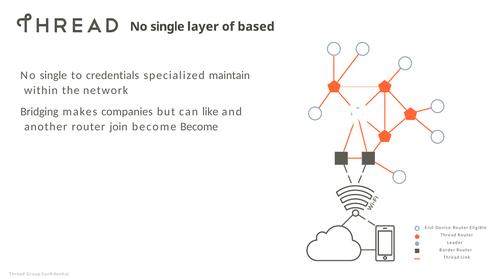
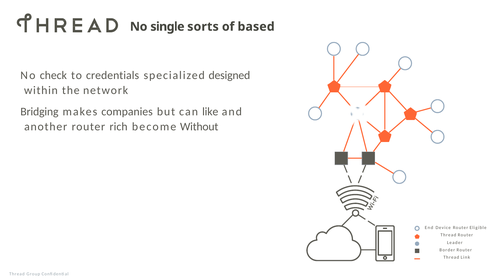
layer: layer -> sorts (203, 27)
single: single -> check (53, 75)
maintain: maintain -> designed (229, 75)
join: join -> rich (119, 127)
become Become: Become -> Without (199, 127)
